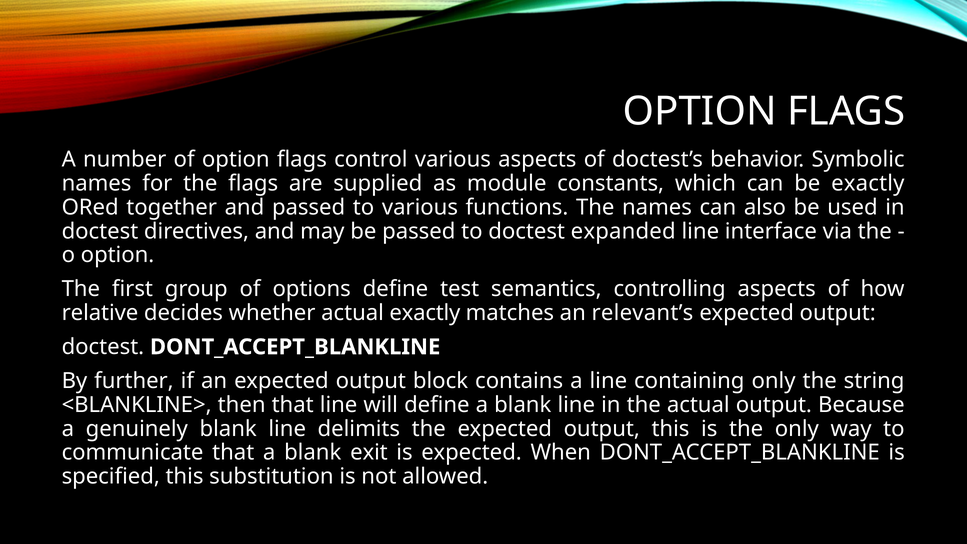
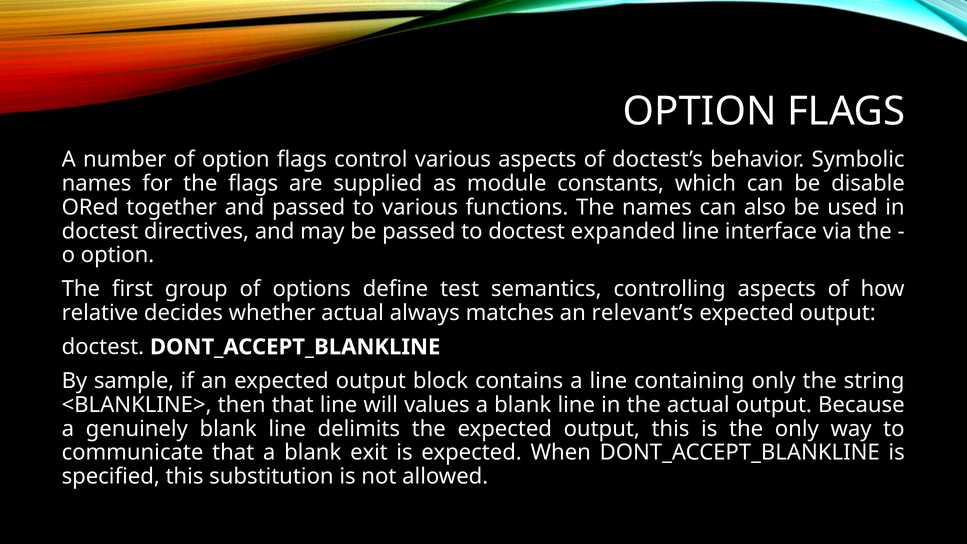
be exactly: exactly -> disable (868, 183)
actual exactly: exactly -> always (425, 313)
further: further -> sample (134, 381)
will define: define -> values (437, 405)
